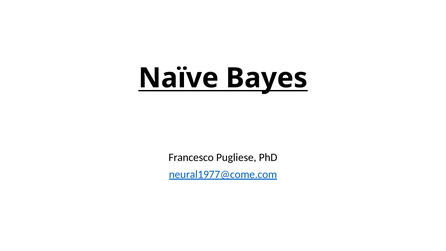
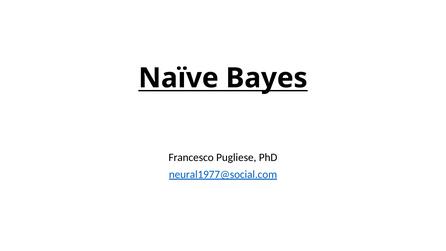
neural1977@come.com: neural1977@come.com -> neural1977@social.com (223, 174)
